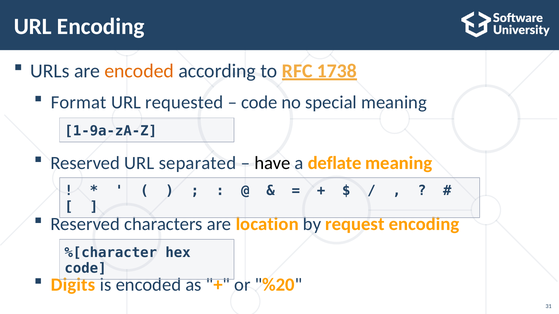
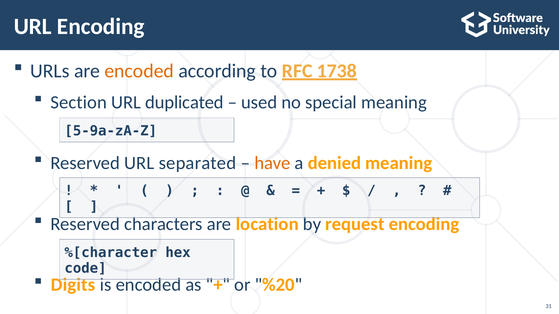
Format: Format -> Section (79, 102)
requested: requested -> duplicated (184, 102)
code: code -> used (259, 102)
1-9a-zA-Z: 1-9a-zA-Z -> 5-9a-zA-Z (111, 131)
have colour: black -> orange (272, 163)
deflate: deflate -> denied (334, 163)
